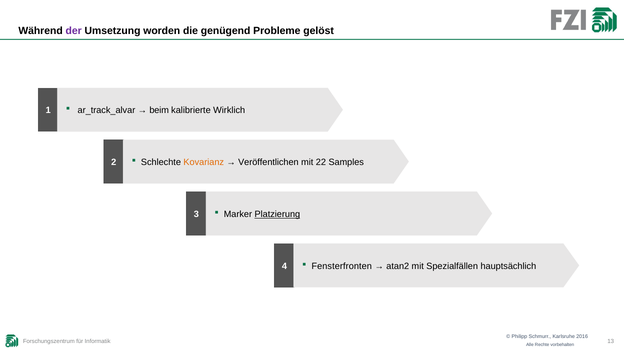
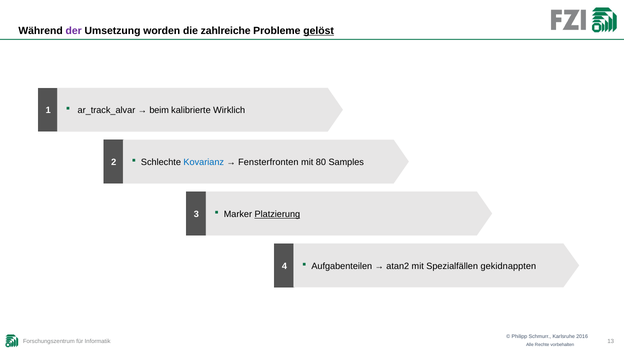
genügend: genügend -> zahlreiche (226, 31)
gelöst underline: none -> present (319, 31)
Kovarianz colour: orange -> blue (204, 162)
Veröffentlichen: Veröffentlichen -> Fensterfronten (268, 162)
22: 22 -> 80 (321, 162)
Fensterfronten: Fensterfronten -> Aufgabenteilen (342, 266)
hauptsächlich: hauptsächlich -> gekidnappten (508, 266)
